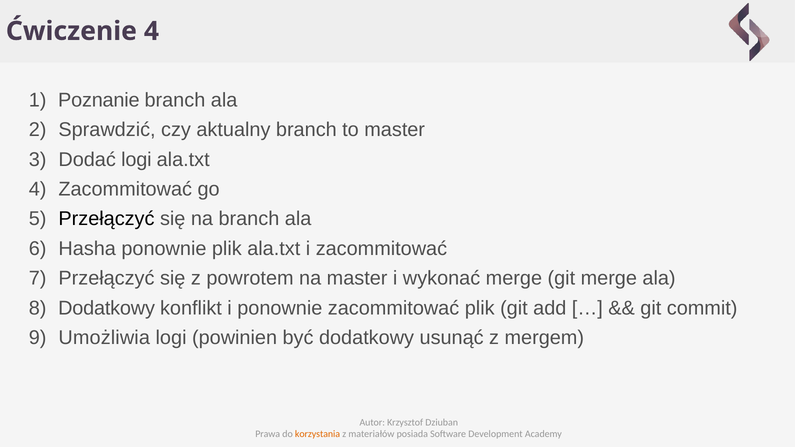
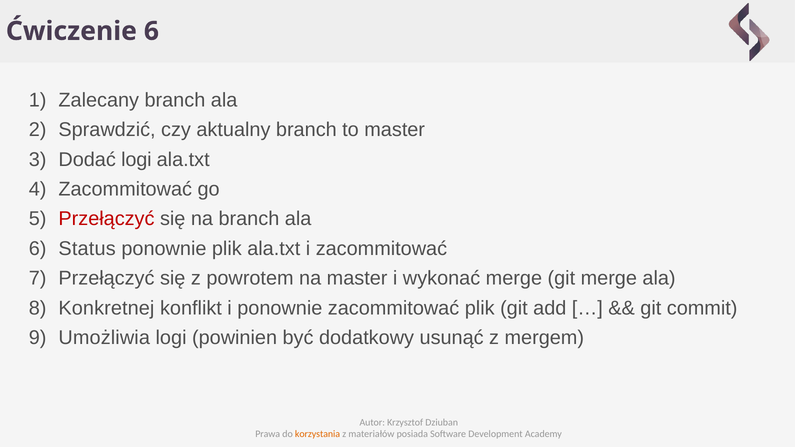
Ćwiczenie 4: 4 -> 6 (151, 31)
Poznanie: Poznanie -> Zalecany (99, 100)
Przełączyć colour: black -> red (106, 219)
Hasha: Hasha -> Status (87, 249)
Dodatkowy: Dodatkowy -> Konkretnej (106, 308)
